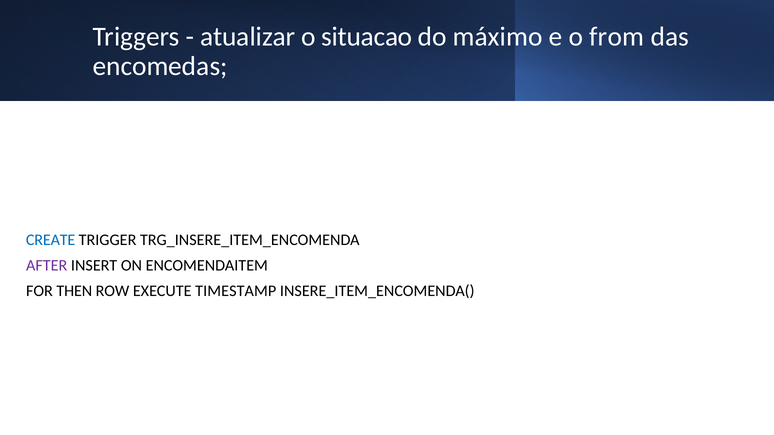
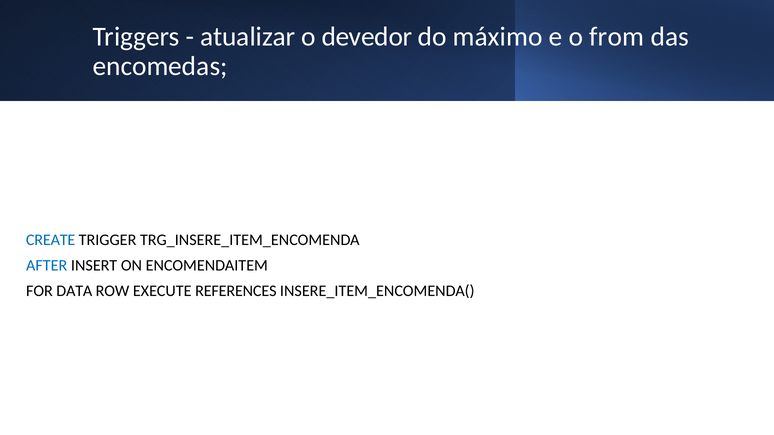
situacao: situacao -> devedor (367, 37)
AFTER colour: purple -> blue (47, 265)
THEN: THEN -> DATA (74, 291)
TIMESTAMP: TIMESTAMP -> REFERENCES (236, 291)
